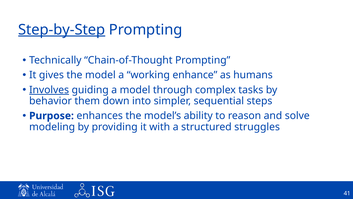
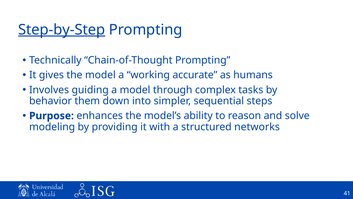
enhance: enhance -> accurate (195, 75)
Involves underline: present -> none (49, 90)
struggles: struggles -> networks (257, 127)
